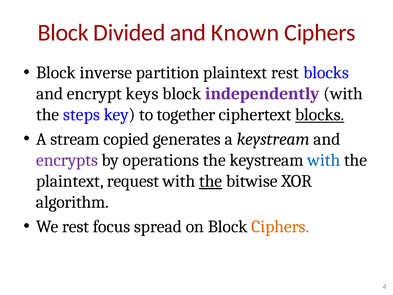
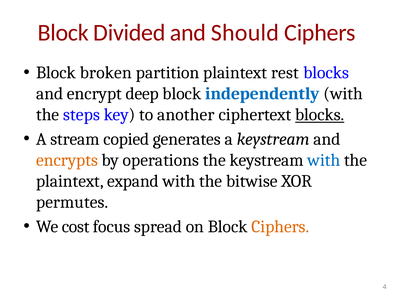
Known: Known -> Should (245, 33)
inverse: inverse -> broken (106, 73)
keys: keys -> deep (142, 94)
independently colour: purple -> blue (262, 94)
together: together -> another (186, 115)
encrypts colour: purple -> orange (67, 160)
request: request -> expand (133, 181)
the underline: present -> none (211, 181)
algorithm: algorithm -> permutes (72, 202)
We rest: rest -> cost (76, 226)
